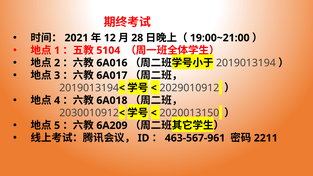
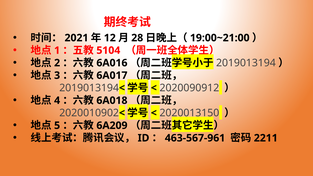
2029010912: 2029010912 -> 2020090912 (189, 88)
2030010912: 2030010912 -> 2020010902 (89, 113)
